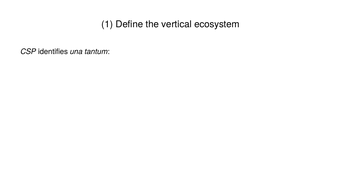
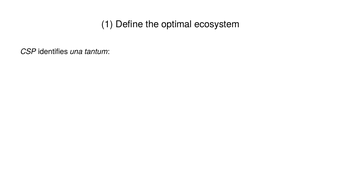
vertical: vertical -> optimal (177, 24)
